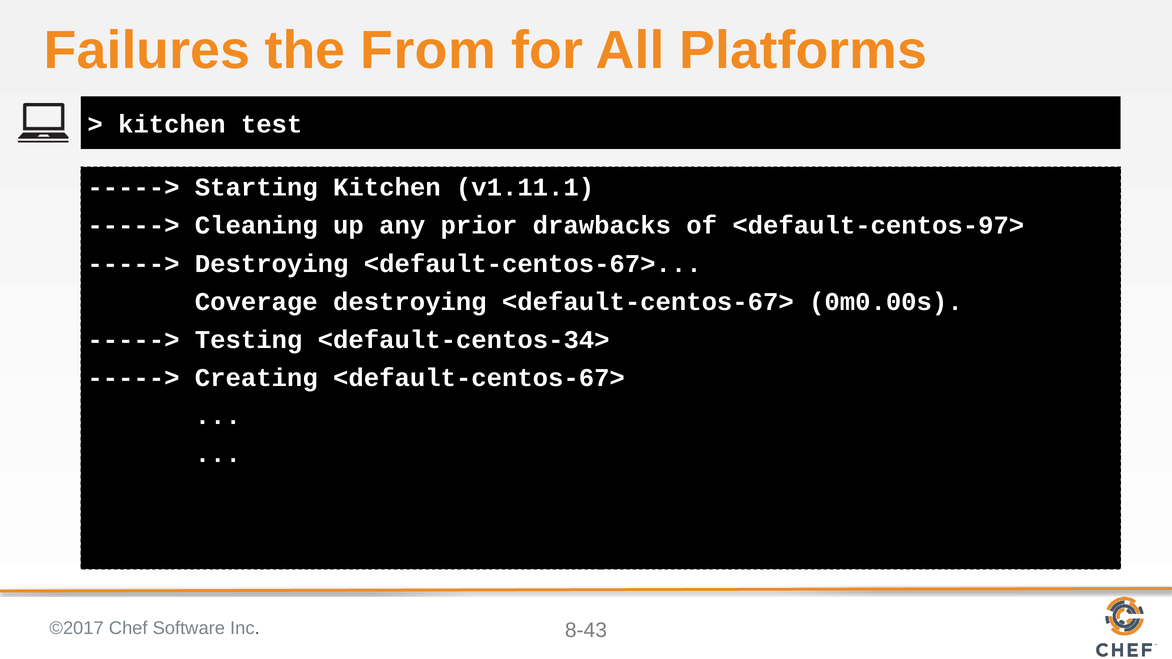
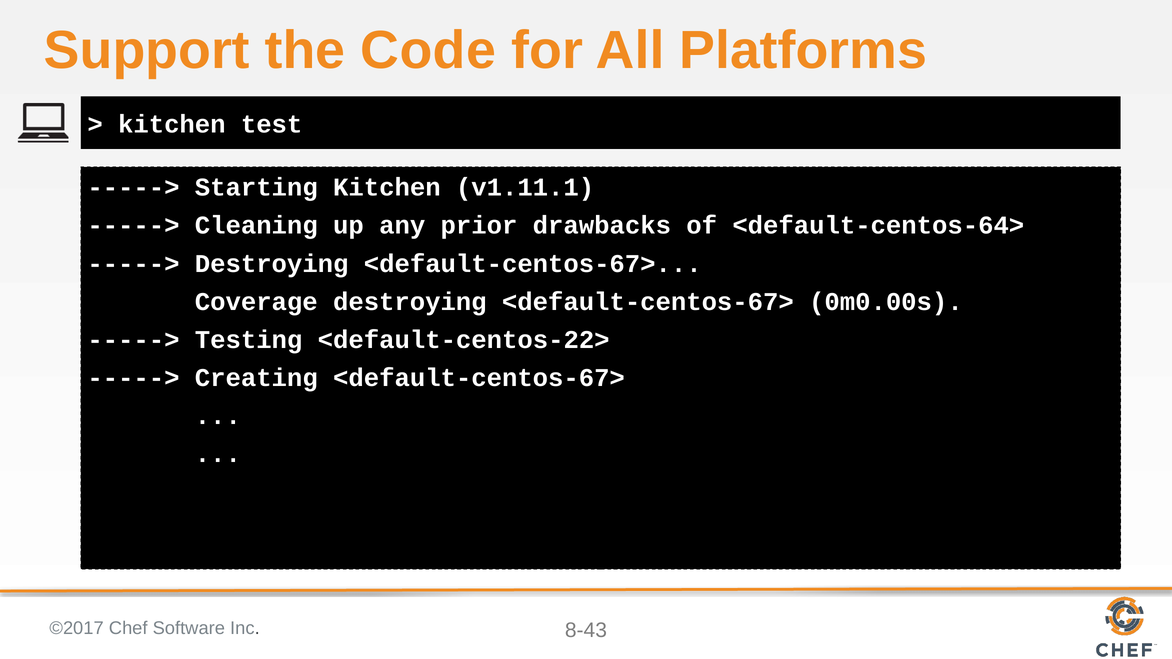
Failures: Failures -> Support (147, 51)
From: From -> Code (428, 51)
<default-centos-97>: <default-centos-97> -> <default-centos-64> (878, 226)
<default-centos-34>: <default-centos-34> -> <default-centos-22> (464, 340)
